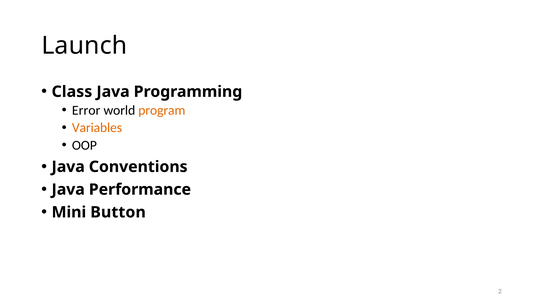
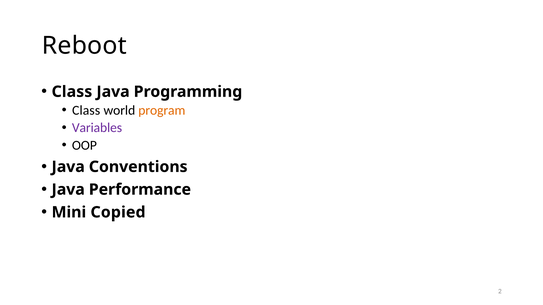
Launch: Launch -> Reboot (84, 46)
Error: Error -> Class (86, 111)
Variables colour: orange -> purple (97, 128)
Button: Button -> Copied (118, 213)
